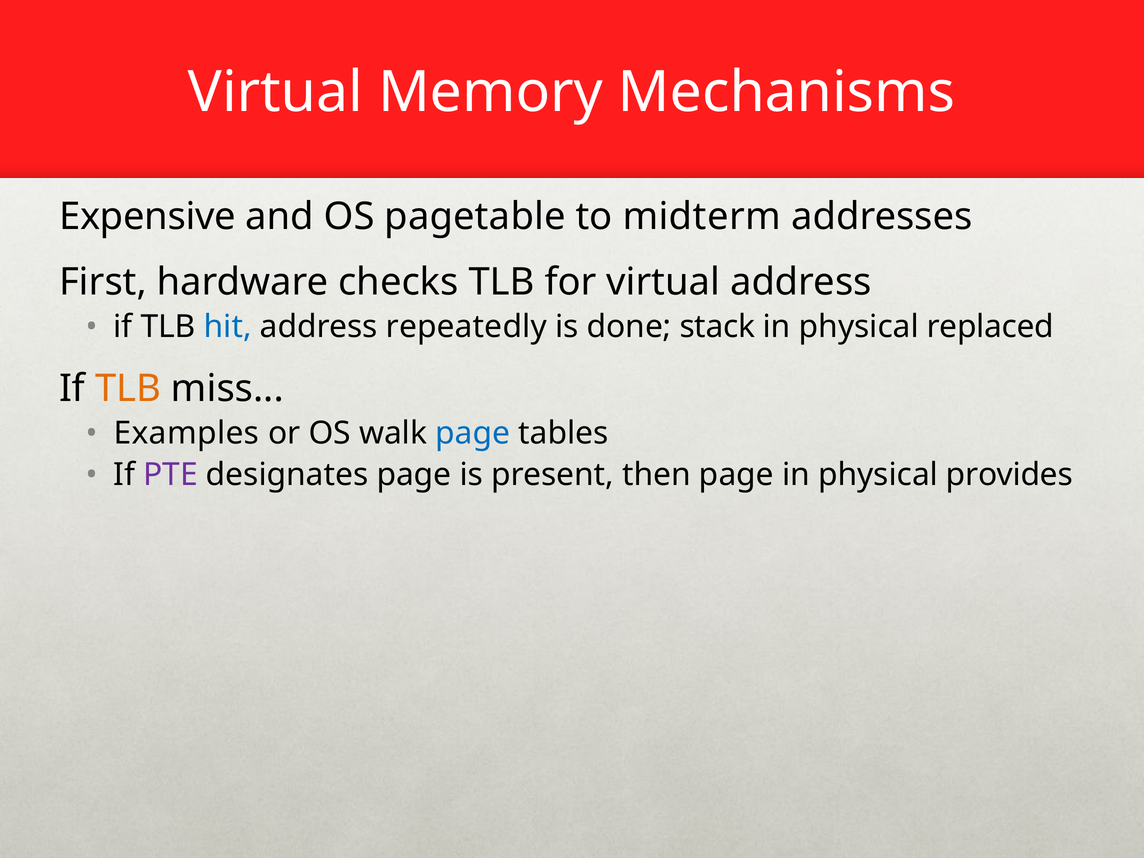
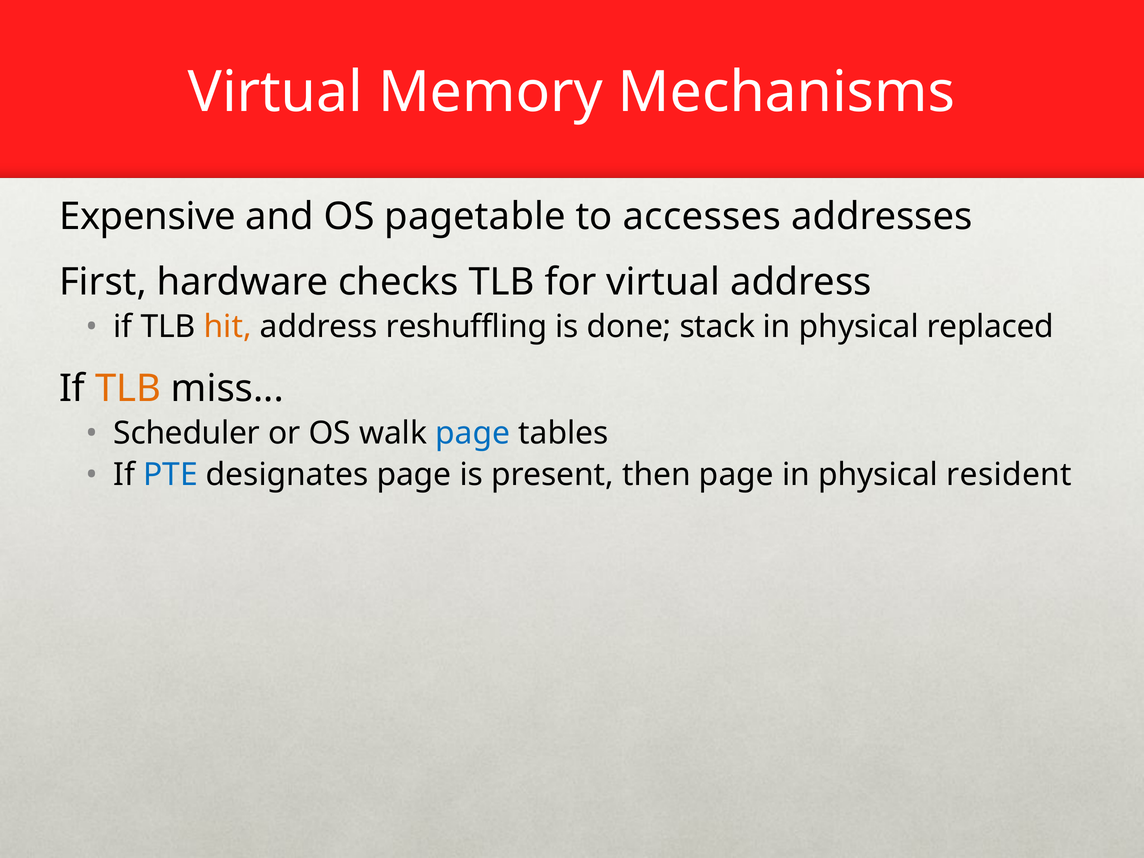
midterm: midterm -> accesses (702, 217)
hit colour: blue -> orange (228, 327)
repeatedly: repeatedly -> reshuffling (466, 327)
Examples: Examples -> Scheduler (187, 433)
PTE colour: purple -> blue (170, 475)
provides: provides -> resident (1009, 475)
